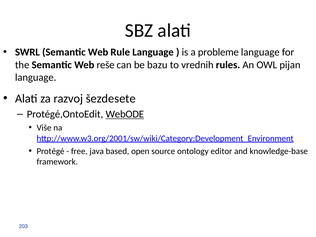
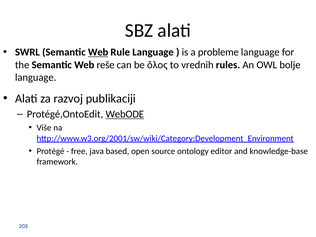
Web underline: none -> present (98, 52)
bazu: bazu -> ὅλος (157, 65)
pijan: pijan -> bolje (290, 65)
šezdesete: šezdesete -> publikaciji (111, 99)
